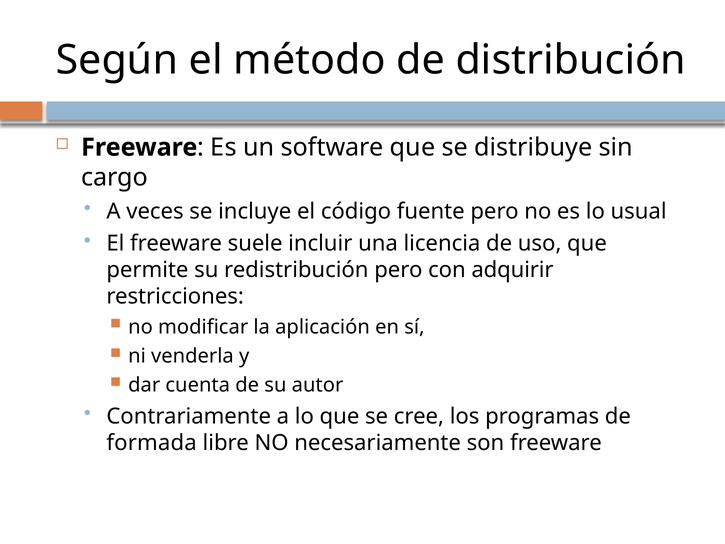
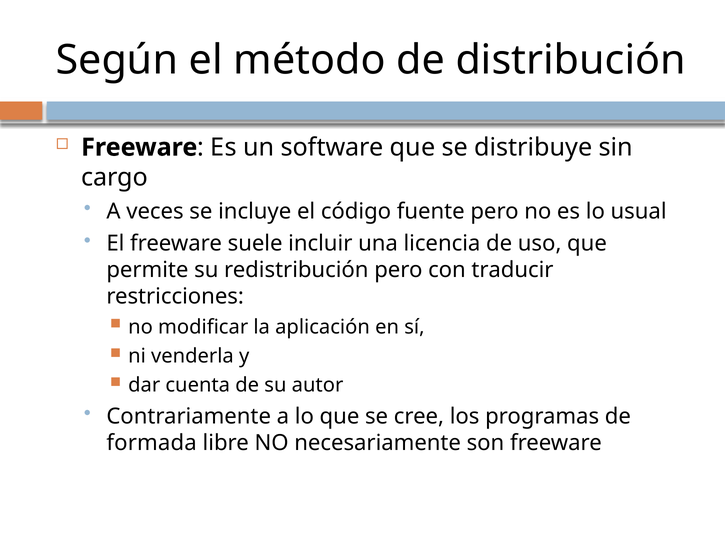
adquirir: adquirir -> traducir (512, 270)
